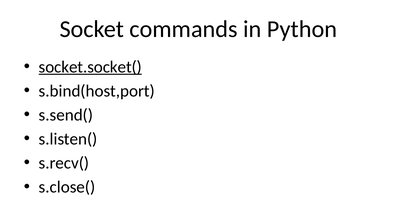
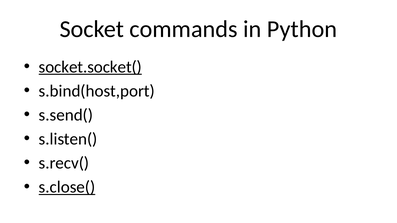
s.close( underline: none -> present (67, 187)
